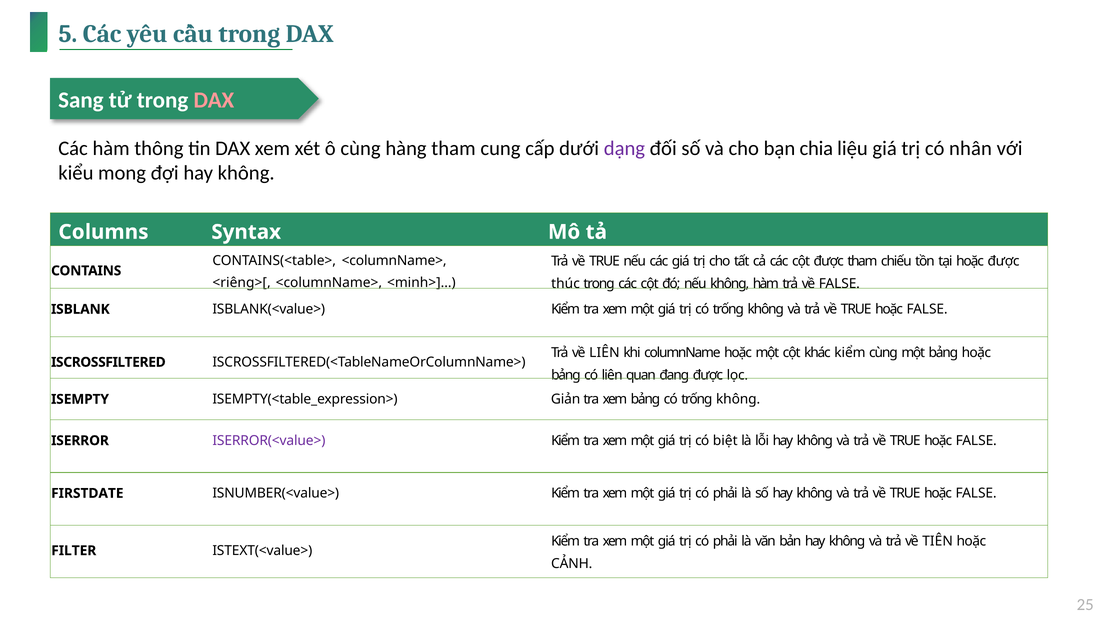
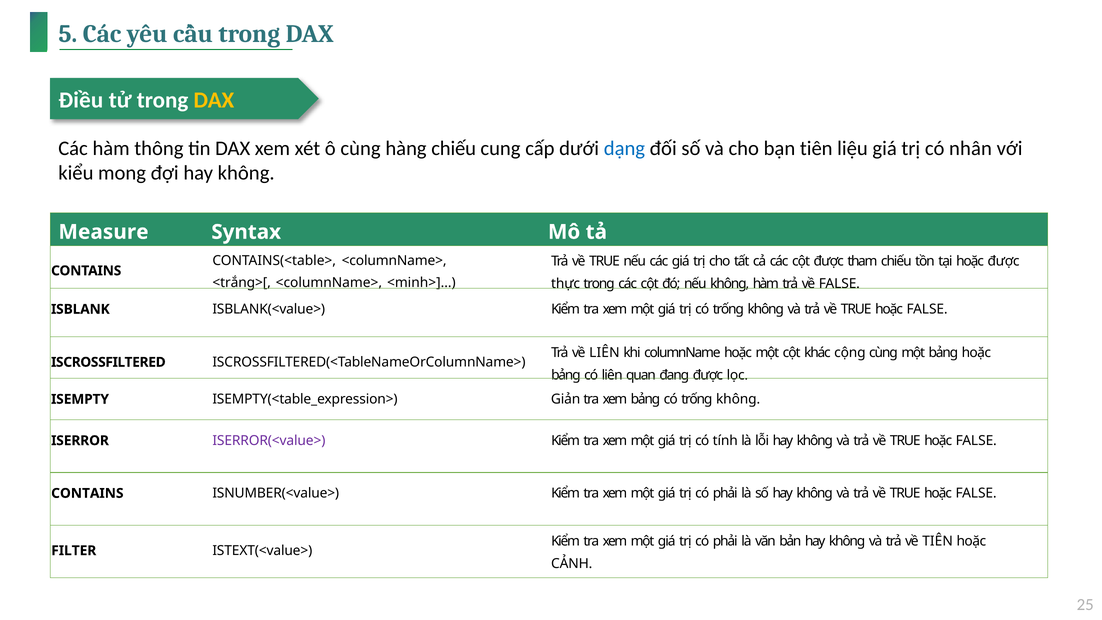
Sang: Sang -> Điều (81, 100)
DAX colour: pink -> yellow (214, 100)
hàng tham: tham -> chiếu (454, 148)
dạng colour: purple -> blue (624, 148)
bạn chia: chia -> tiên (816, 148)
Columns: Columns -> Measure (103, 232)
<riêng>[: <riêng>[ -> <trắng>[ (242, 283)
thúc: thúc -> thực (566, 284)
khác kiểm: kiểm -> cộng (850, 353)
biệt: biệt -> tính (725, 441)
FIRSTDATE: FIRSTDATE -> CONTAINS (87, 493)
